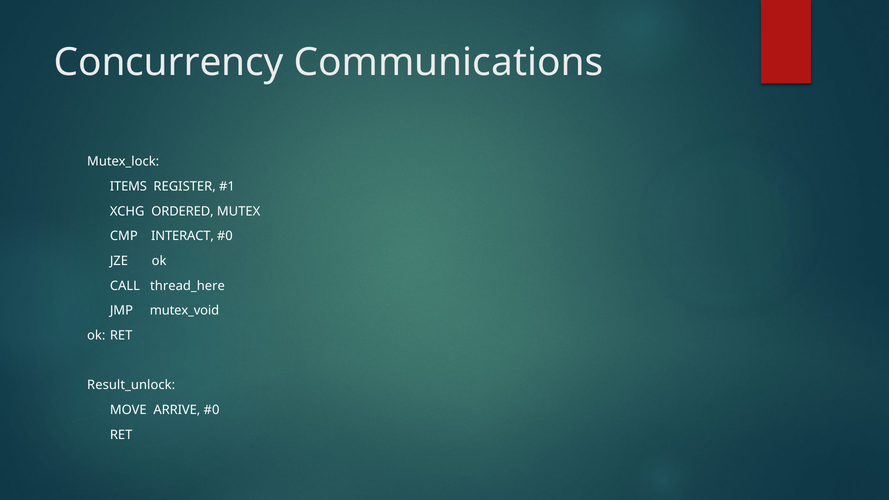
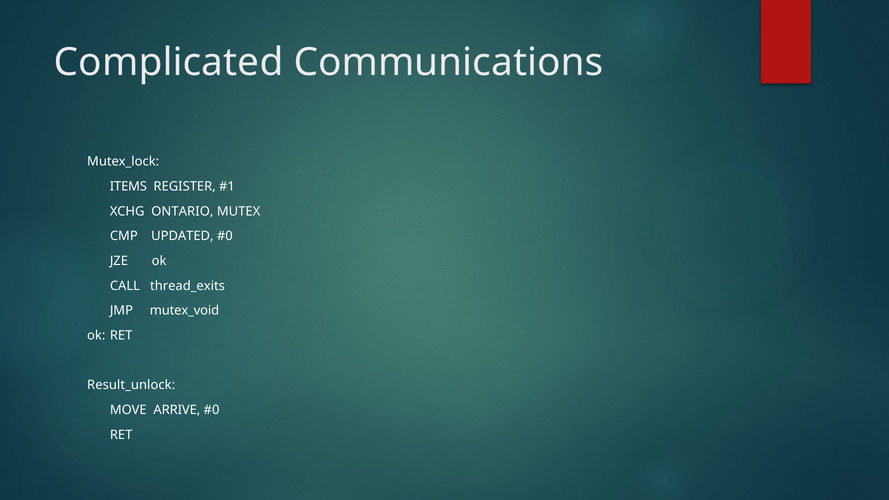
Concurrency: Concurrency -> Complicated (169, 62)
ORDERED: ORDERED -> ONTARIO (182, 211)
INTERACT: INTERACT -> UPDATED (182, 236)
thread_here: thread_here -> thread_exits (188, 286)
